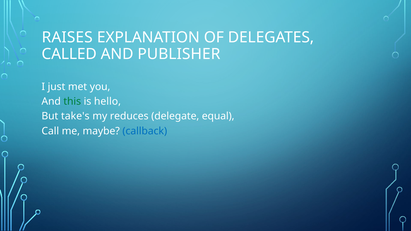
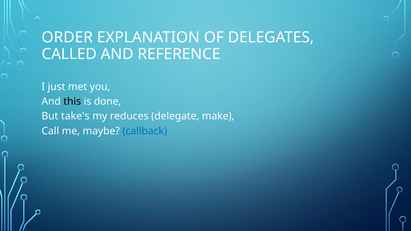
RAISES: RAISES -> ORDER (67, 37)
PUBLISHER: PUBLISHER -> REFERENCE (179, 54)
this colour: green -> black (72, 102)
hello: hello -> done (108, 102)
equal: equal -> make (218, 116)
